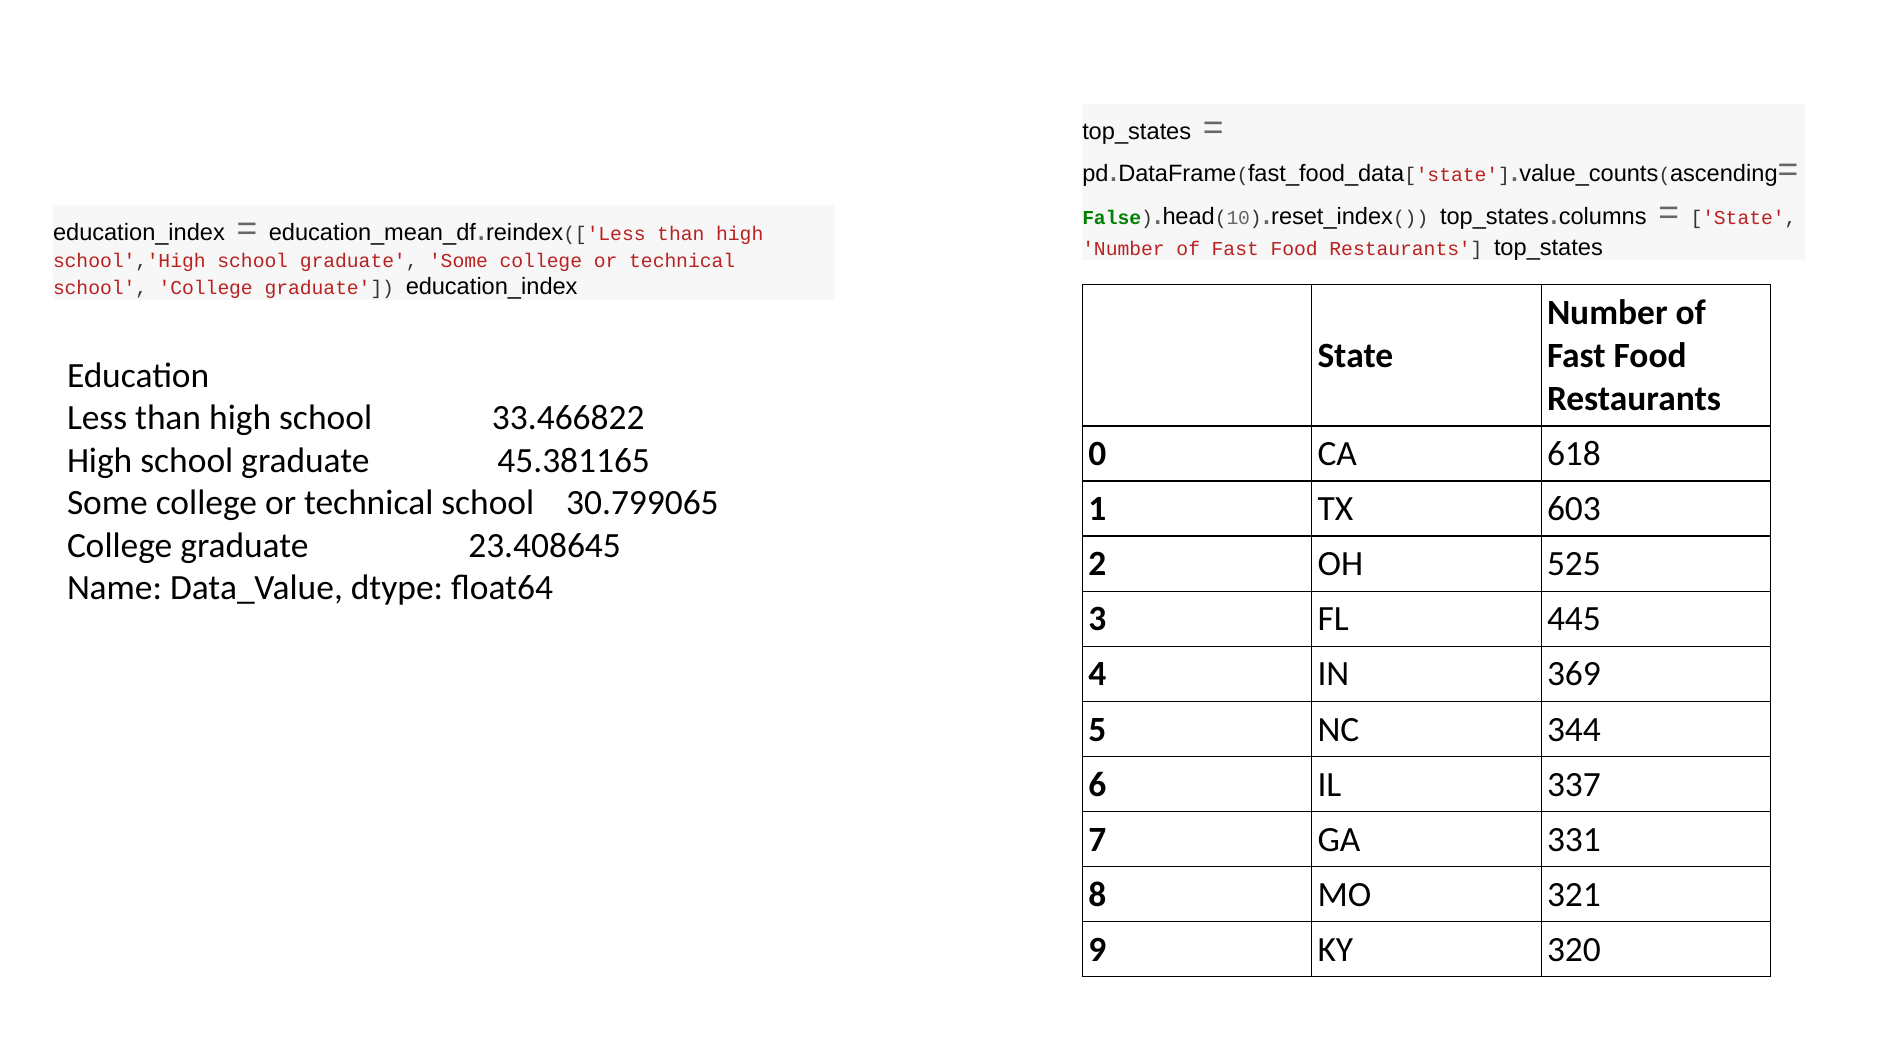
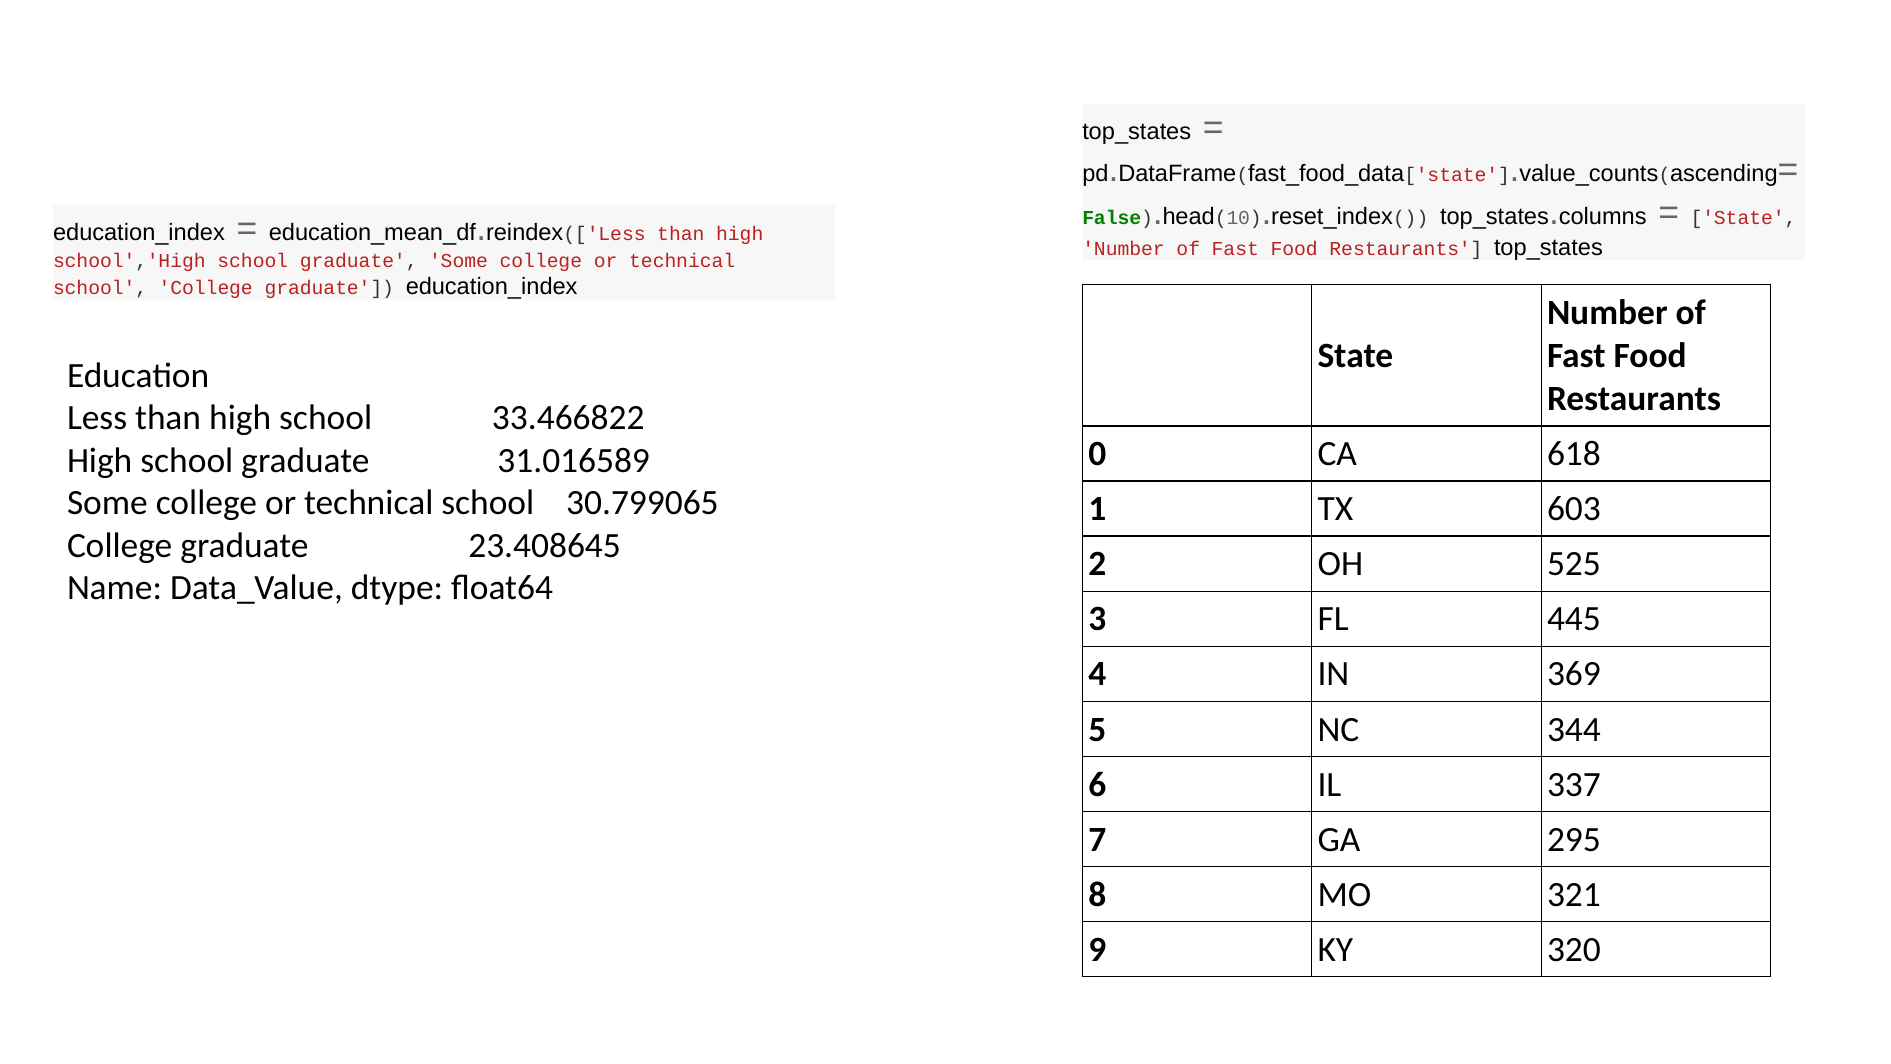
45.381165: 45.381165 -> 31.016589 (574, 460)
331: 331 -> 295 (1574, 839)
